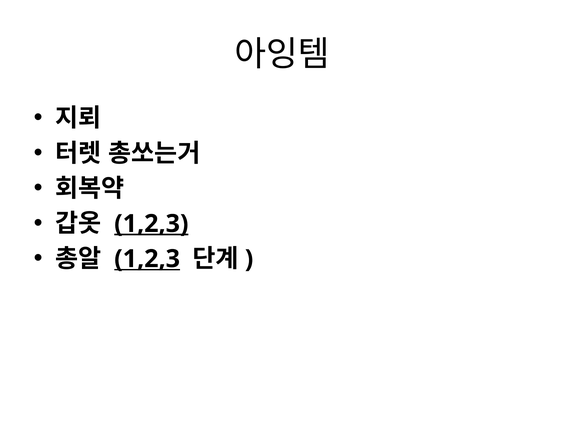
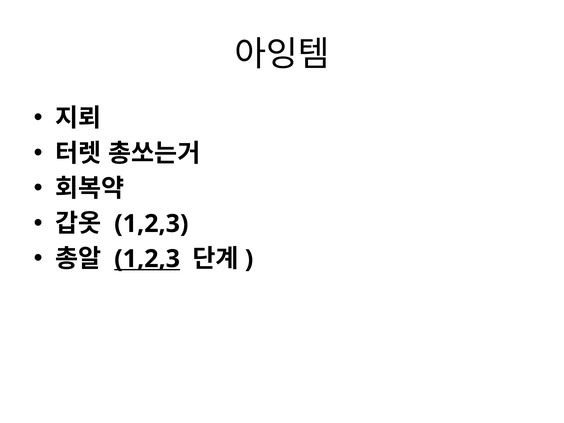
1,2,3 underline: present -> none (151, 224)
